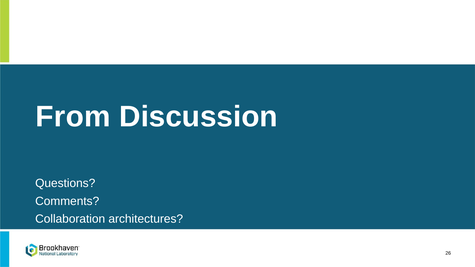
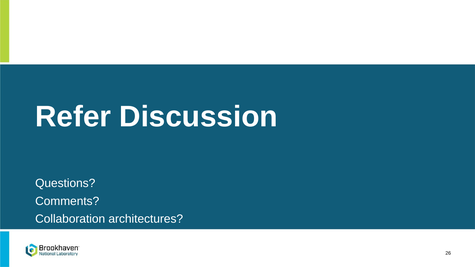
From: From -> Refer (73, 117)
